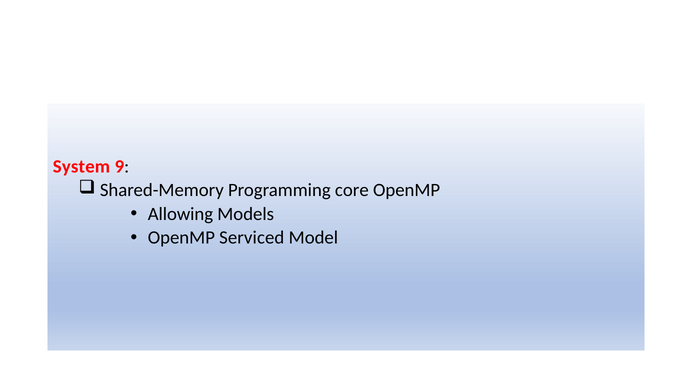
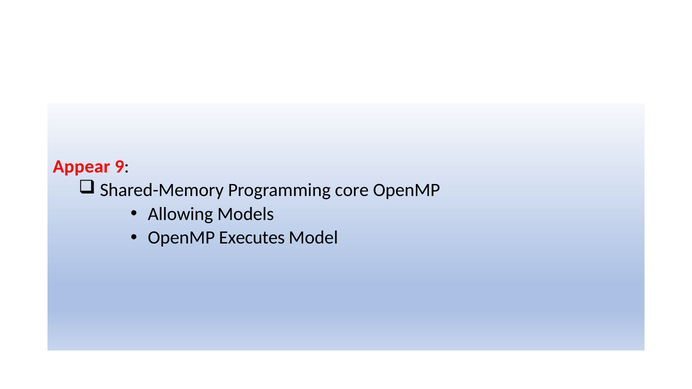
System: System -> Appear (82, 166)
Serviced: Serviced -> Executes (252, 238)
